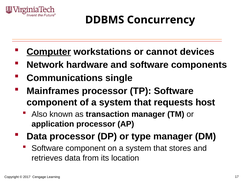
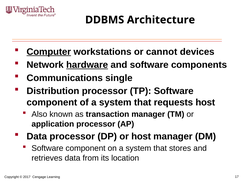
Concurrency: Concurrency -> Architecture (161, 20)
hardware underline: none -> present (87, 65)
Mainframes: Mainframes -> Distribution (53, 91)
or type: type -> host (141, 137)
